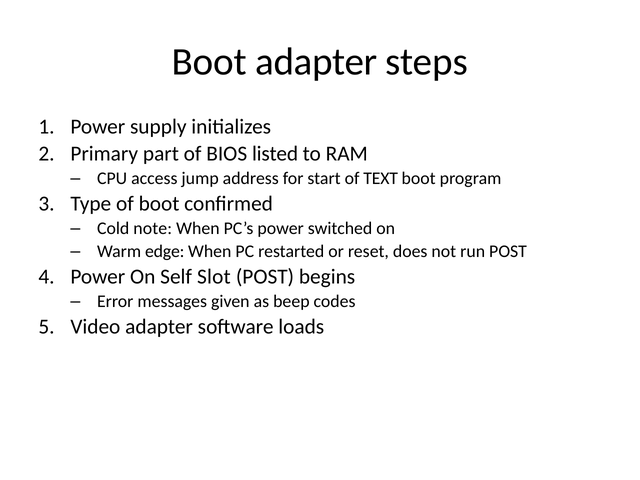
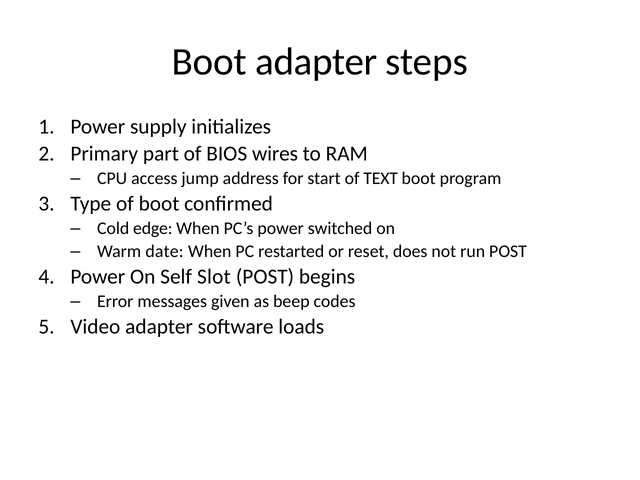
listed: listed -> wires (275, 154)
note: note -> edge (153, 229)
edge: edge -> date (165, 251)
